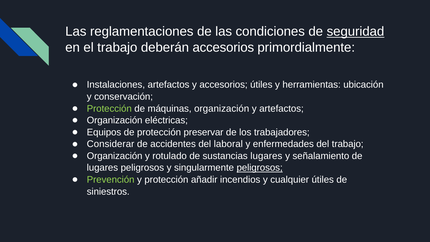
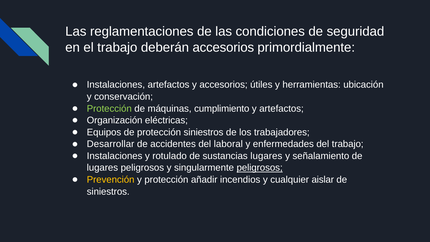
seguridad underline: present -> none (355, 32)
máquinas organización: organización -> cumplimiento (222, 108)
protección preservar: preservar -> siniestros (204, 132)
Considerar: Considerar -> Desarrollar (111, 144)
Organización: Organización -> Instalaciones (115, 156)
Prevención colour: light green -> yellow (111, 180)
cualquier útiles: útiles -> aislar (323, 180)
